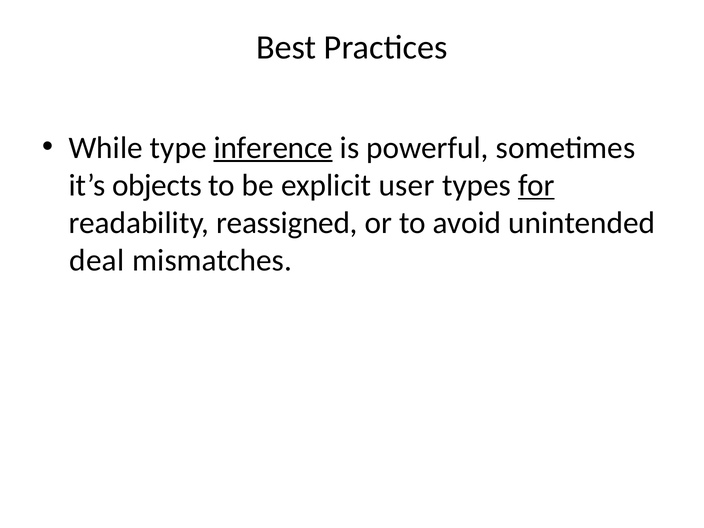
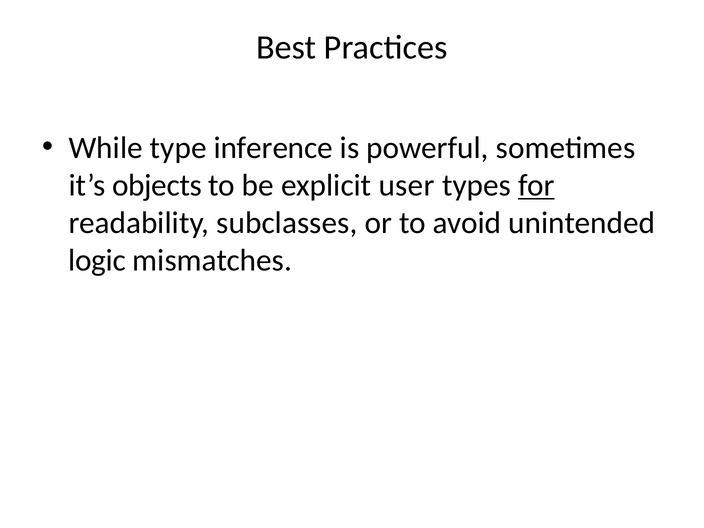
inference underline: present -> none (273, 148)
reassigned: reassigned -> subclasses (287, 223)
deal: deal -> logic (97, 260)
